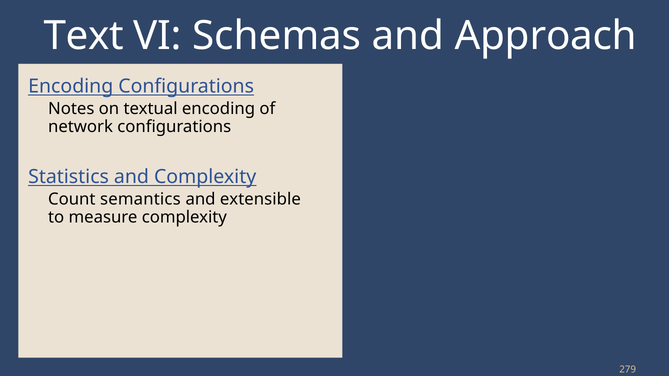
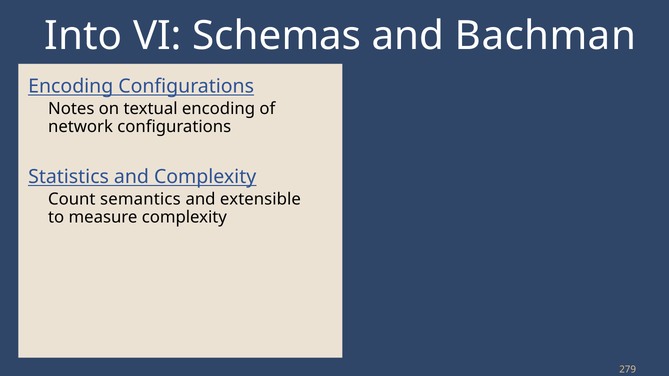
Text: Text -> Into (83, 36)
Approach: Approach -> Bachman (545, 36)
